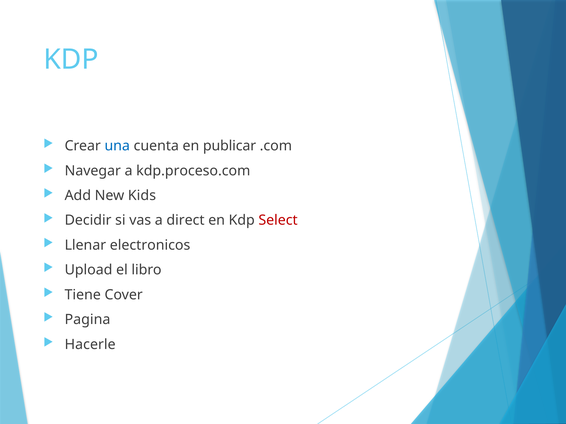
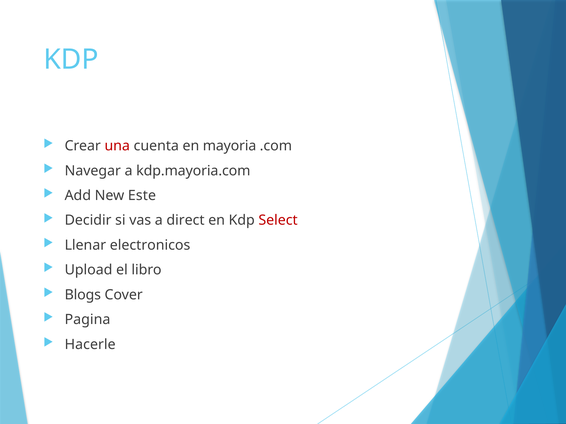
una colour: blue -> red (117, 146)
publicar: publicar -> mayoria (230, 146)
kdp.proceso.com: kdp.proceso.com -> kdp.mayoria.com (193, 171)
Kids: Kids -> Este (142, 196)
Tiene: Tiene -> Blogs (83, 295)
